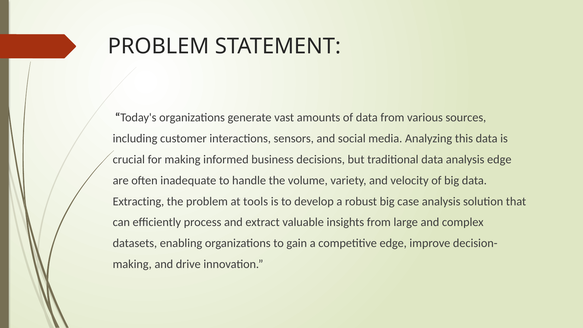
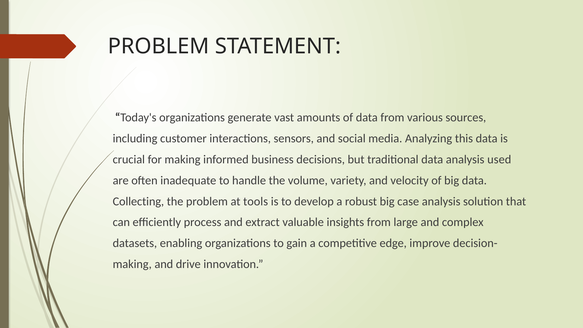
analysis edge: edge -> used (499, 159)
Extracting: Extracting -> Collecting (138, 201)
